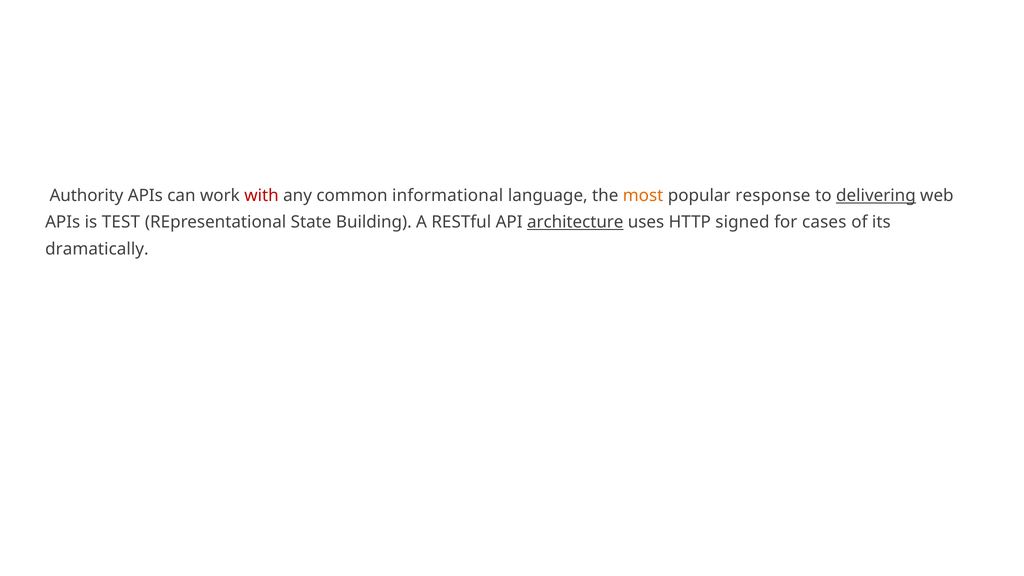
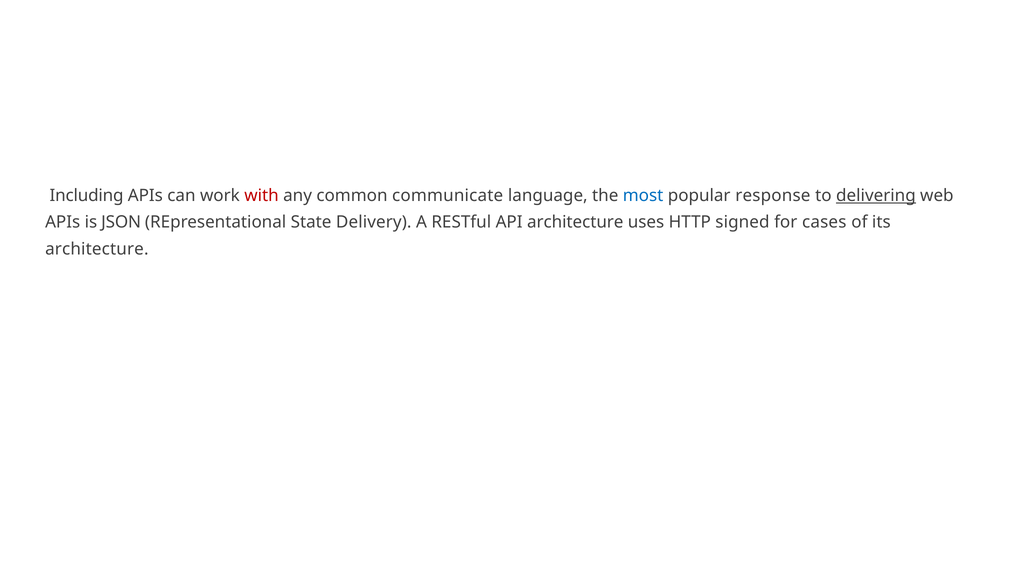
Authority: Authority -> Including (87, 196)
informational: informational -> communicate (448, 196)
most colour: orange -> blue (643, 196)
TEST: TEST -> JSON (121, 222)
Building: Building -> Delivery (374, 222)
architecture underline: present -> none (575, 222)
dramatically: dramatically -> architecture (97, 249)
